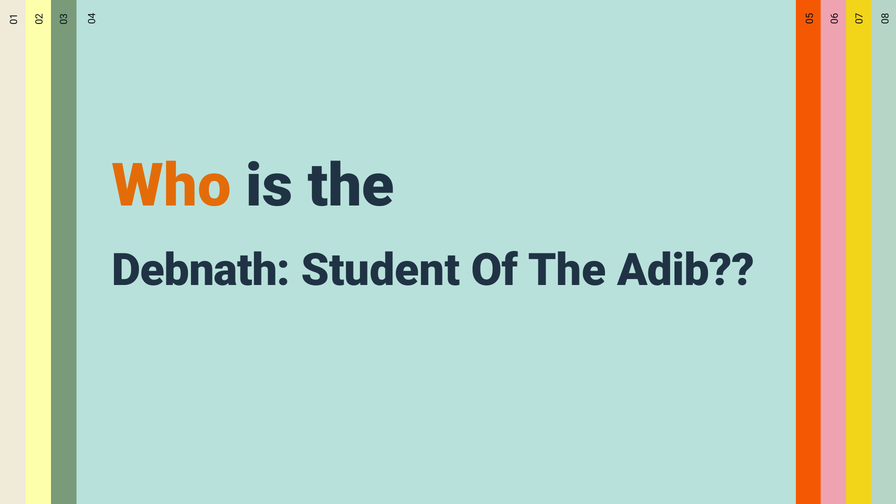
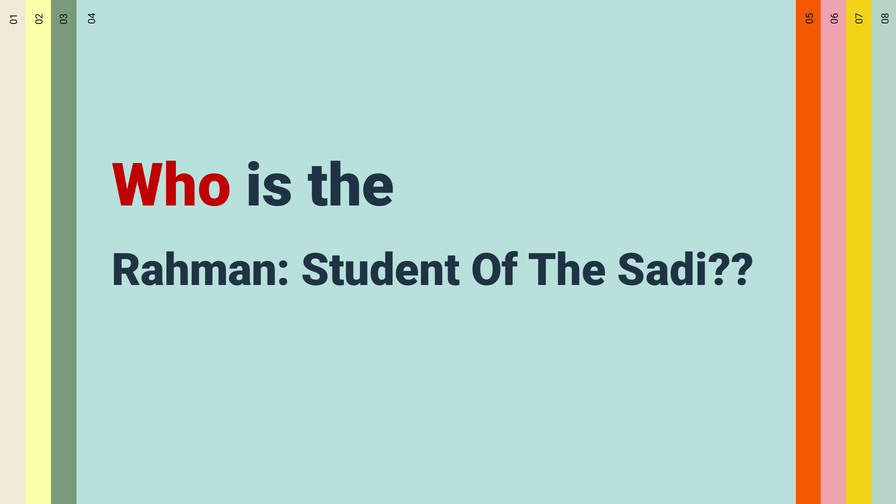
Who colour: orange -> red (172, 186)
Debnath: Debnath -> Rahman (201, 271)
Adib: Adib -> Sadi (686, 271)
